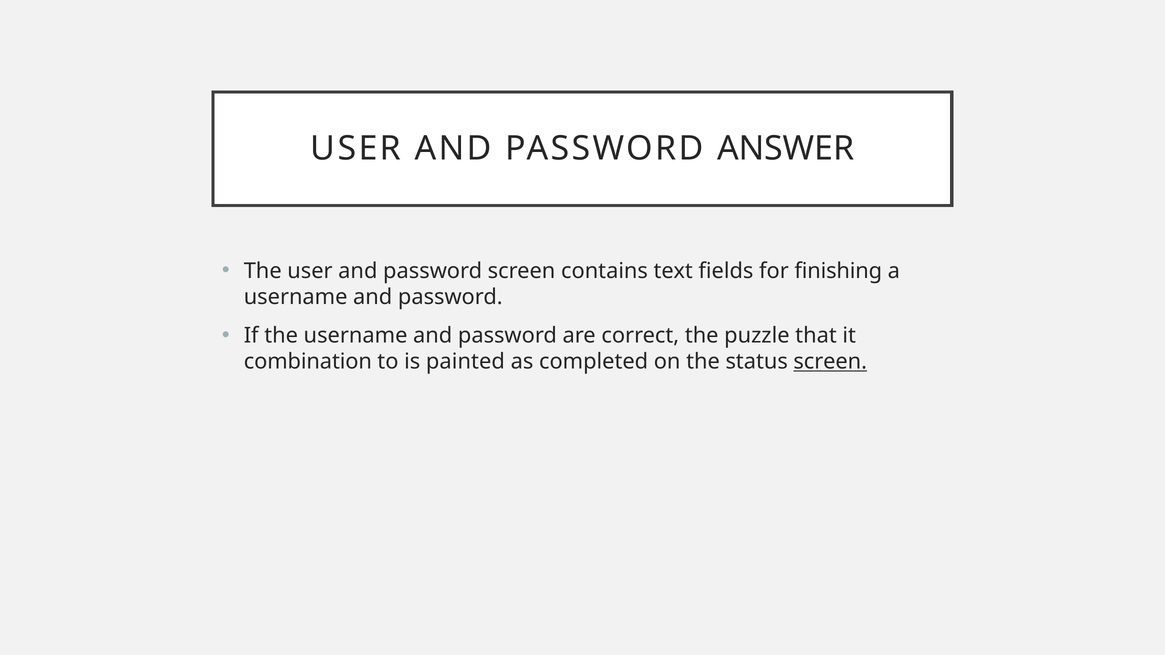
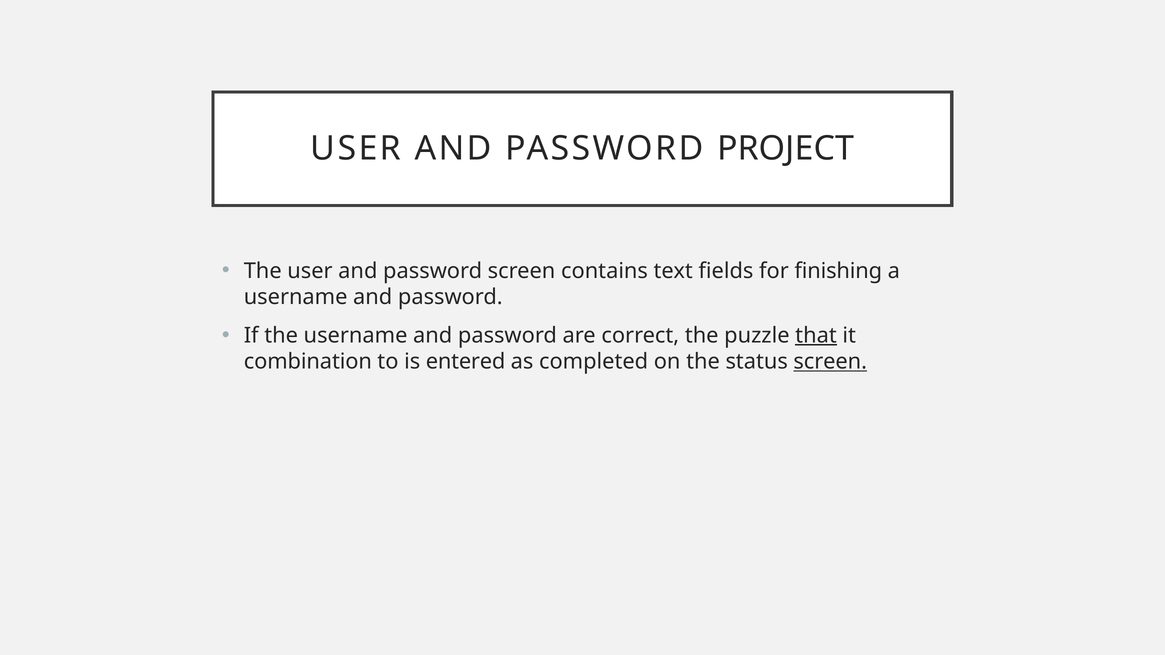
ANSWER: ANSWER -> PROJECT (786, 149)
that underline: none -> present (816, 336)
painted: painted -> entered (466, 362)
